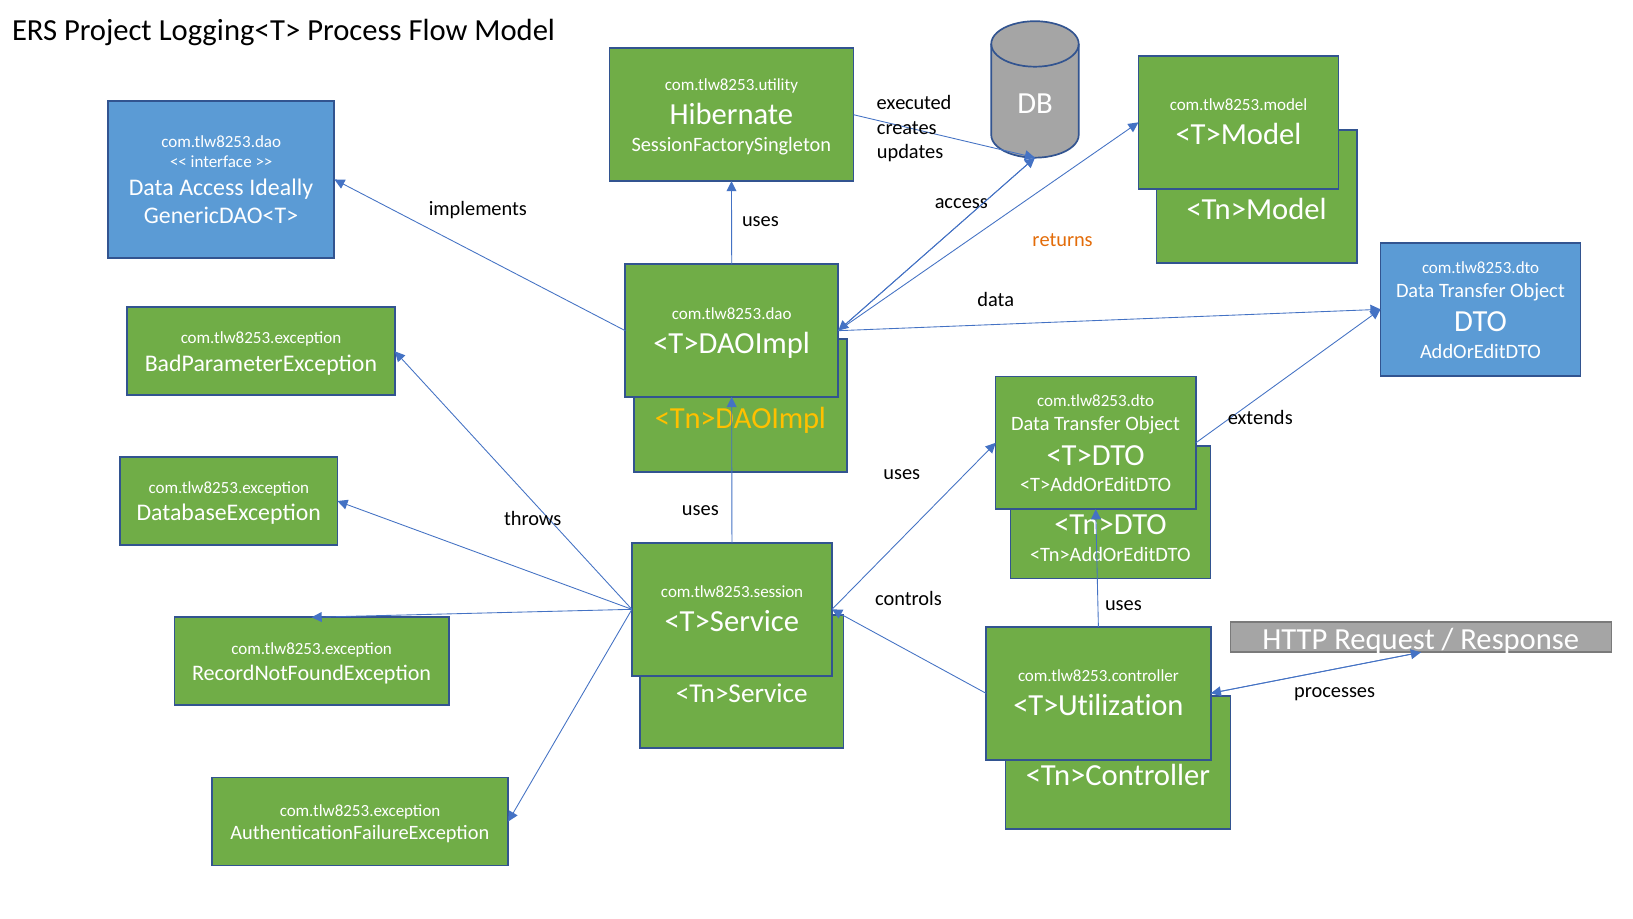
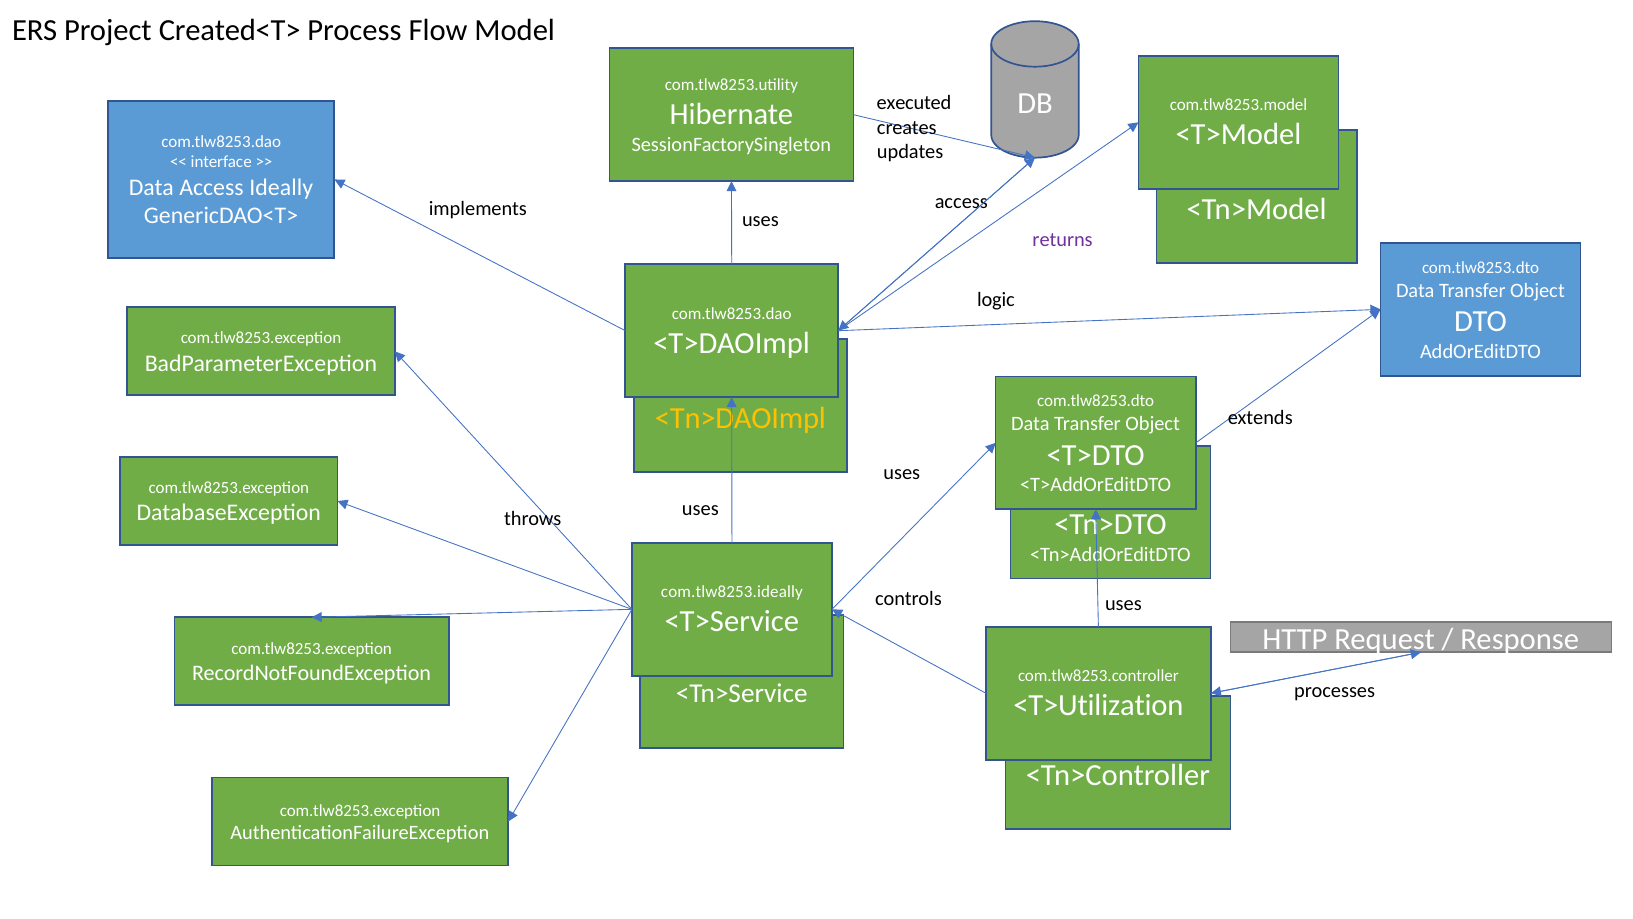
Logging<T>: Logging<T> -> Created<T> (230, 31)
returns colour: orange -> purple (1063, 239)
data: data -> logic (996, 299)
com.tlw8253.session: com.tlw8253.session -> com.tlw8253.ideally (732, 592)
